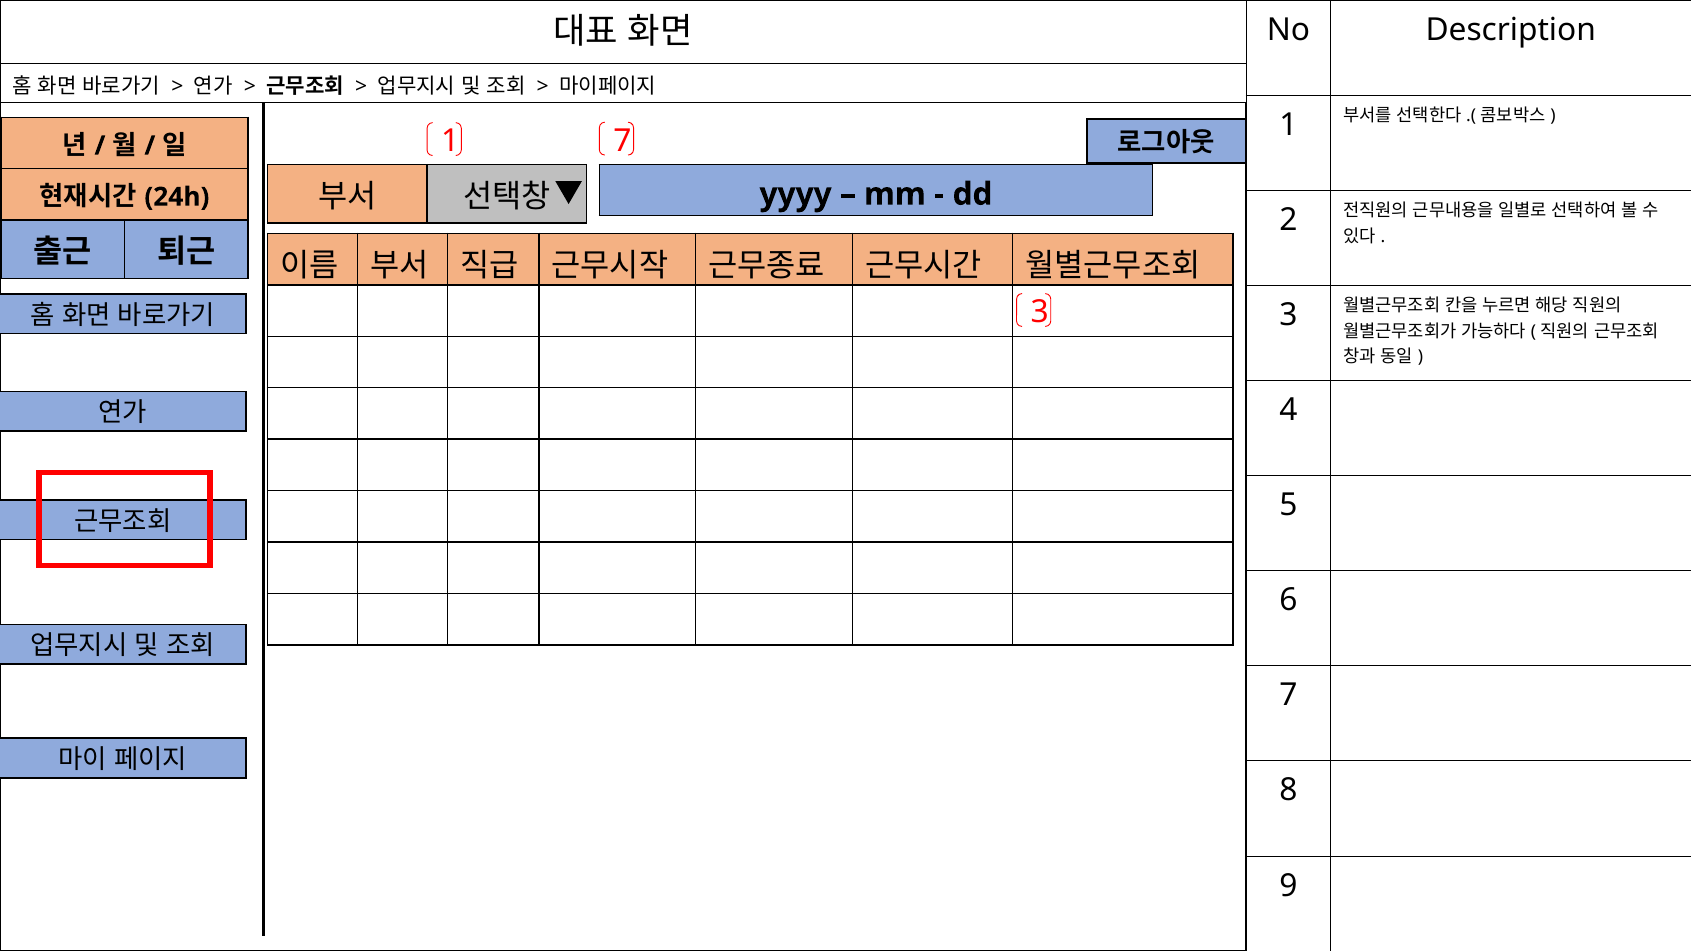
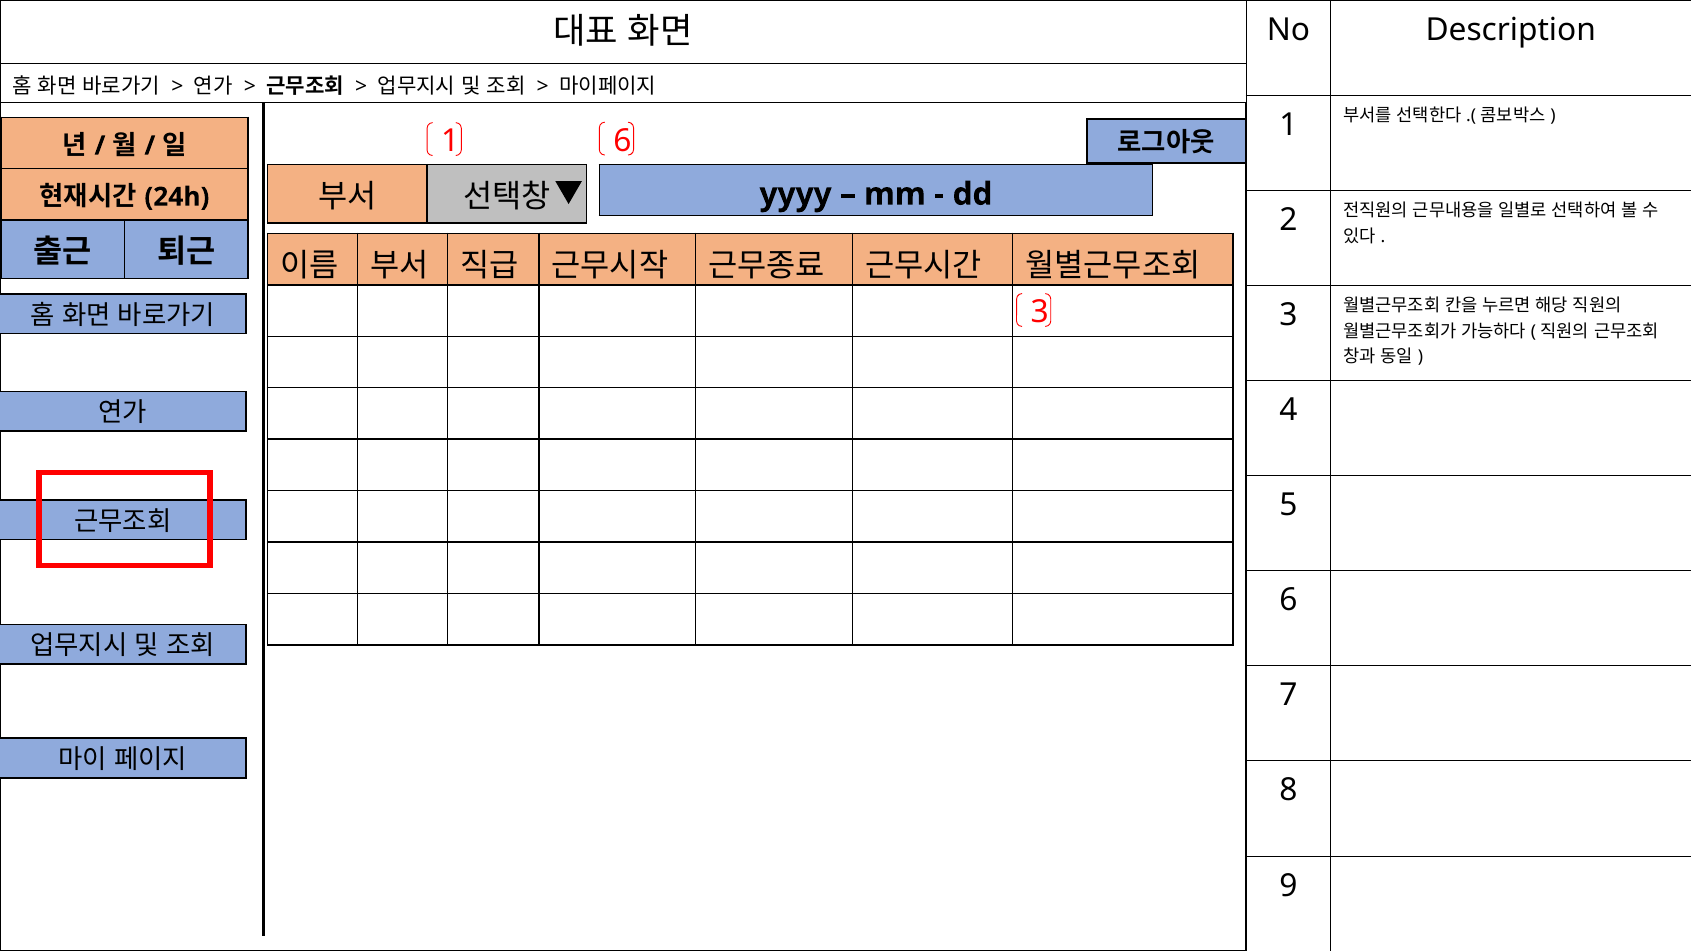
1 7: 7 -> 6 (622, 141)
